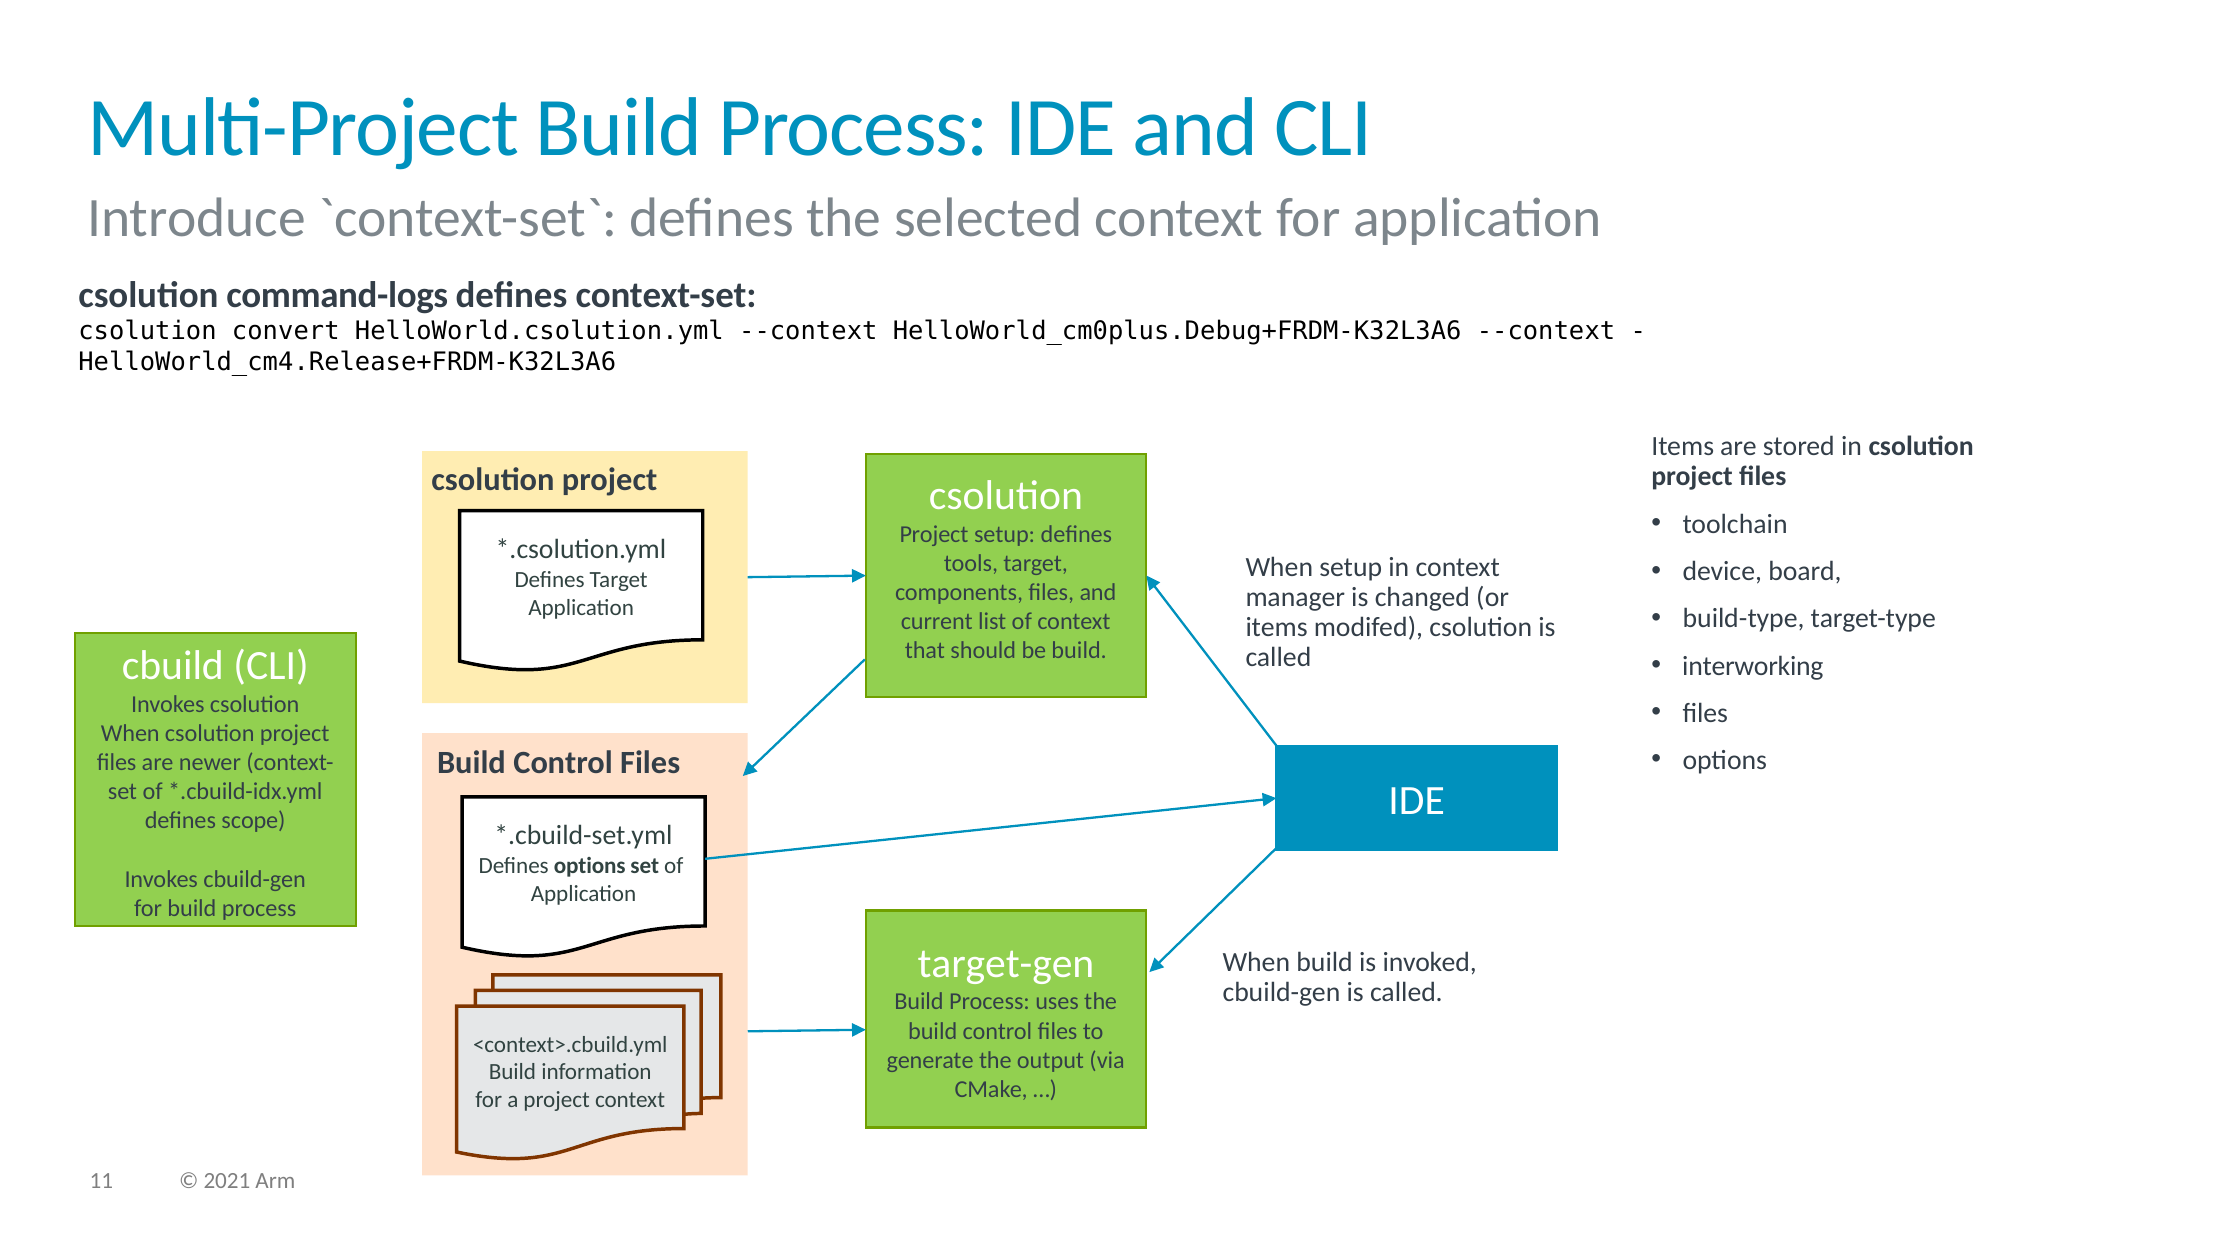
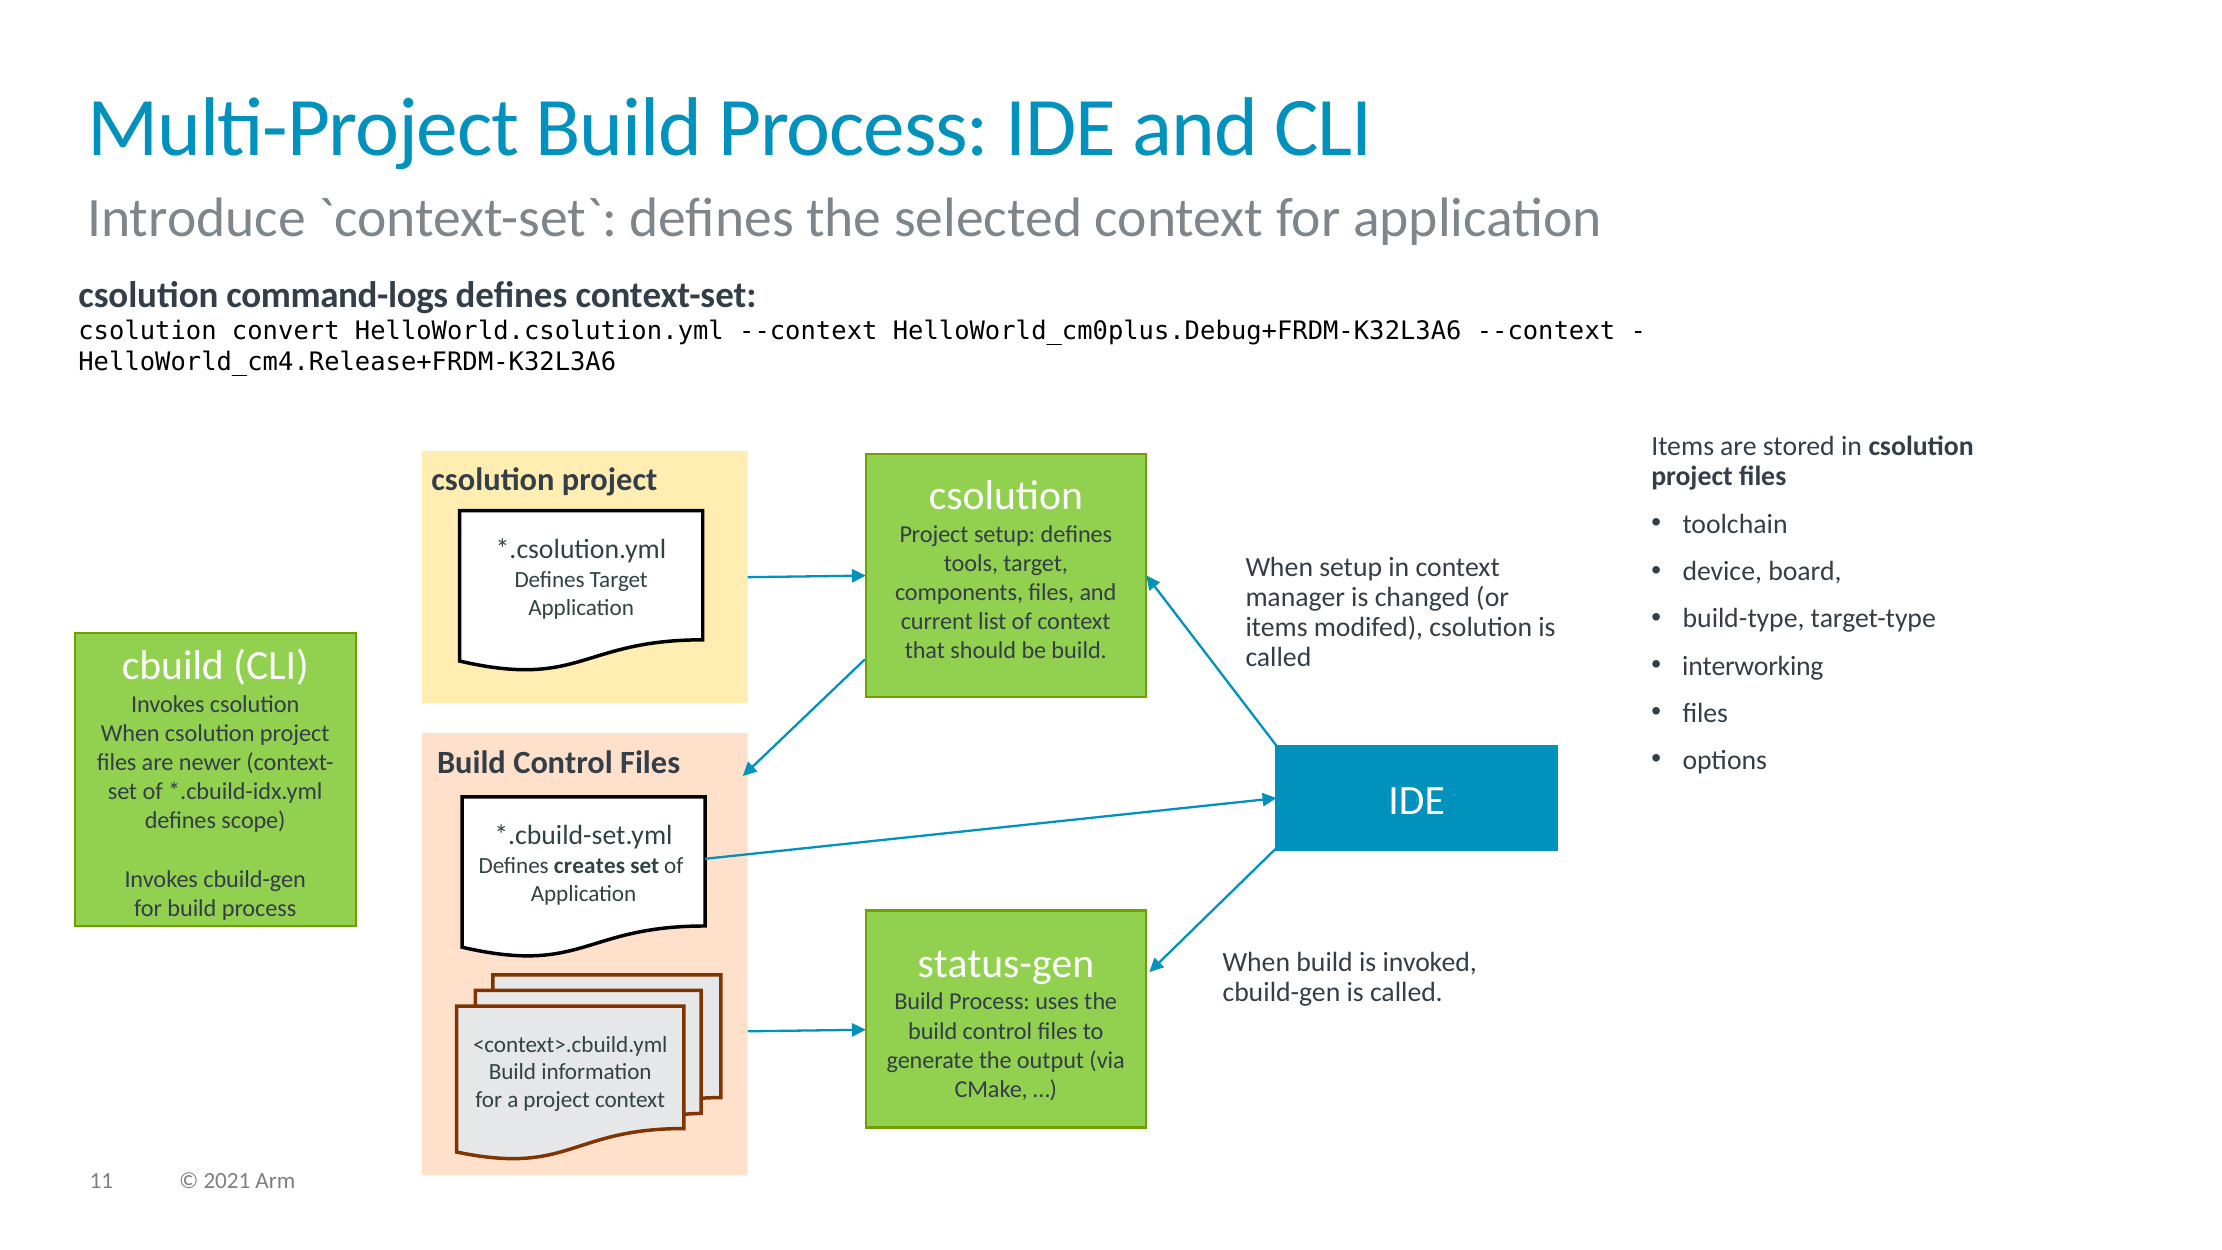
Defines options: options -> creates (590, 866)
target-gen: target-gen -> status-gen (1006, 963)
